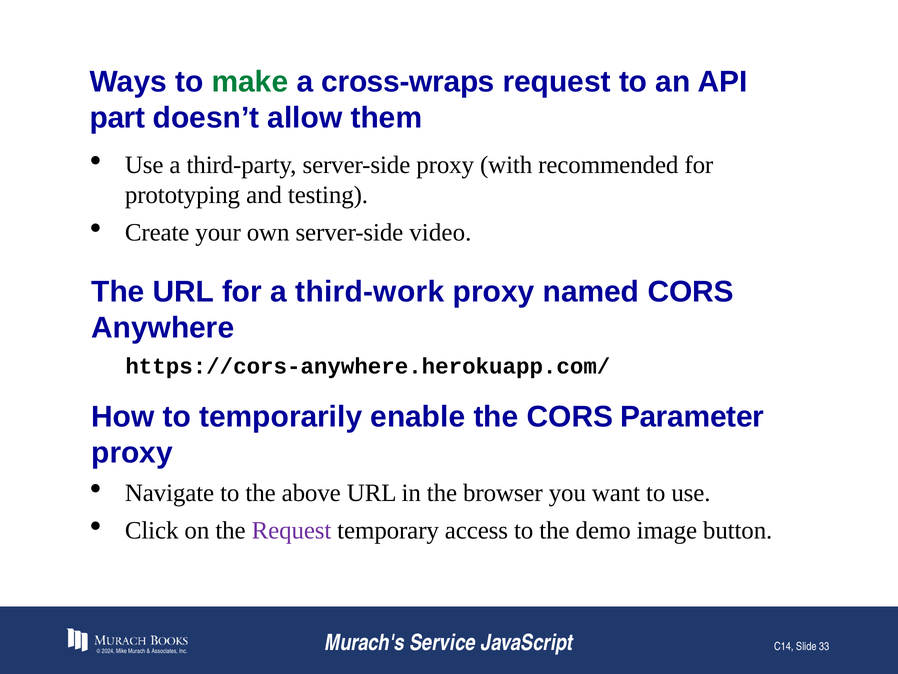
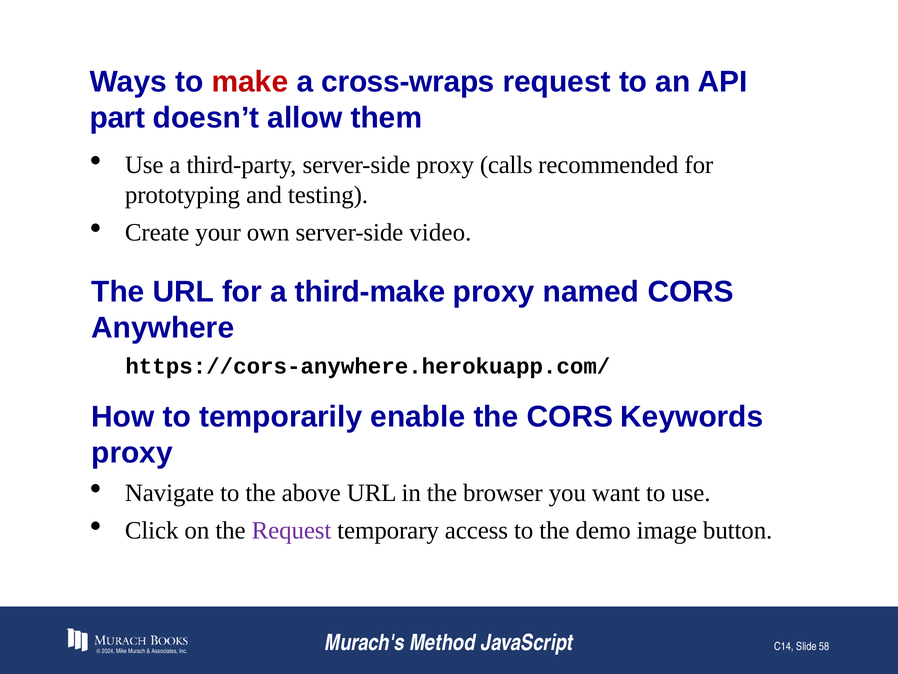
make colour: green -> red (250, 82)
with: with -> calls (506, 165)
third-work: third-work -> third-make (370, 292)
Parameter: Parameter -> Keywords (692, 417)
Service: Service -> Method (443, 642)
33: 33 -> 58 (824, 646)
